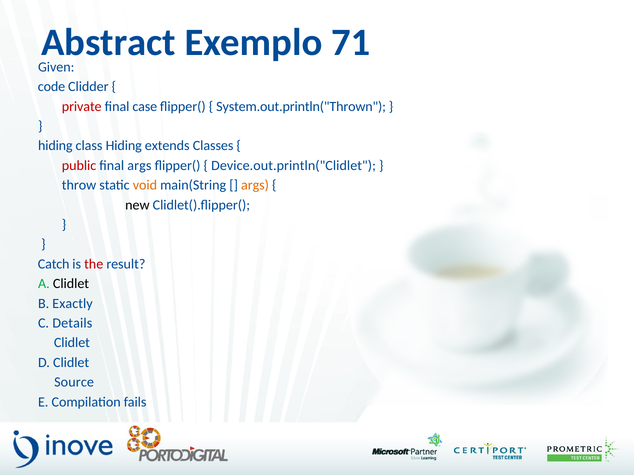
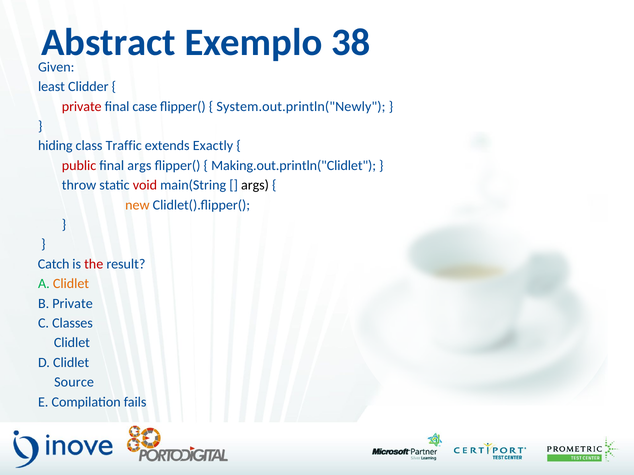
71: 71 -> 38 (351, 42)
code: code -> least (51, 87)
System.out.println("Thrown: System.out.println("Thrown -> System.out.println("Newly (301, 107)
class Hiding: Hiding -> Traffic (124, 146)
Classes: Classes -> Exactly (213, 146)
Device.out.println("Clidlet: Device.out.println("Clidlet -> Making.out.println("Clidlet (294, 166)
void colour: orange -> red (145, 185)
args colour: orange -> black (255, 185)
new colour: black -> orange (137, 205)
Clidlet colour: black -> orange (71, 284)
B Exactly: Exactly -> Private (73, 304)
Details: Details -> Classes (72, 323)
